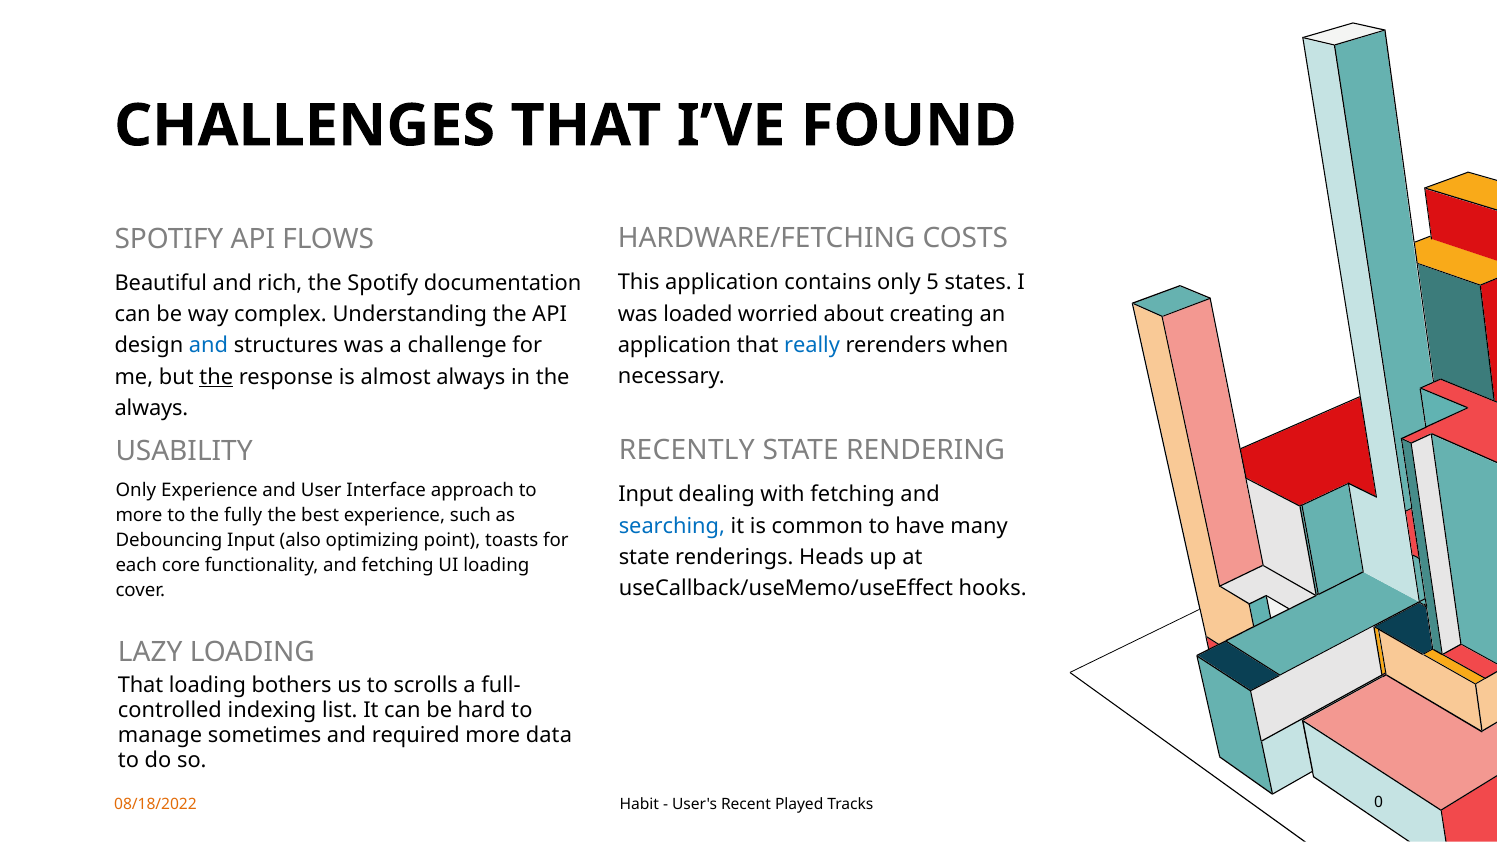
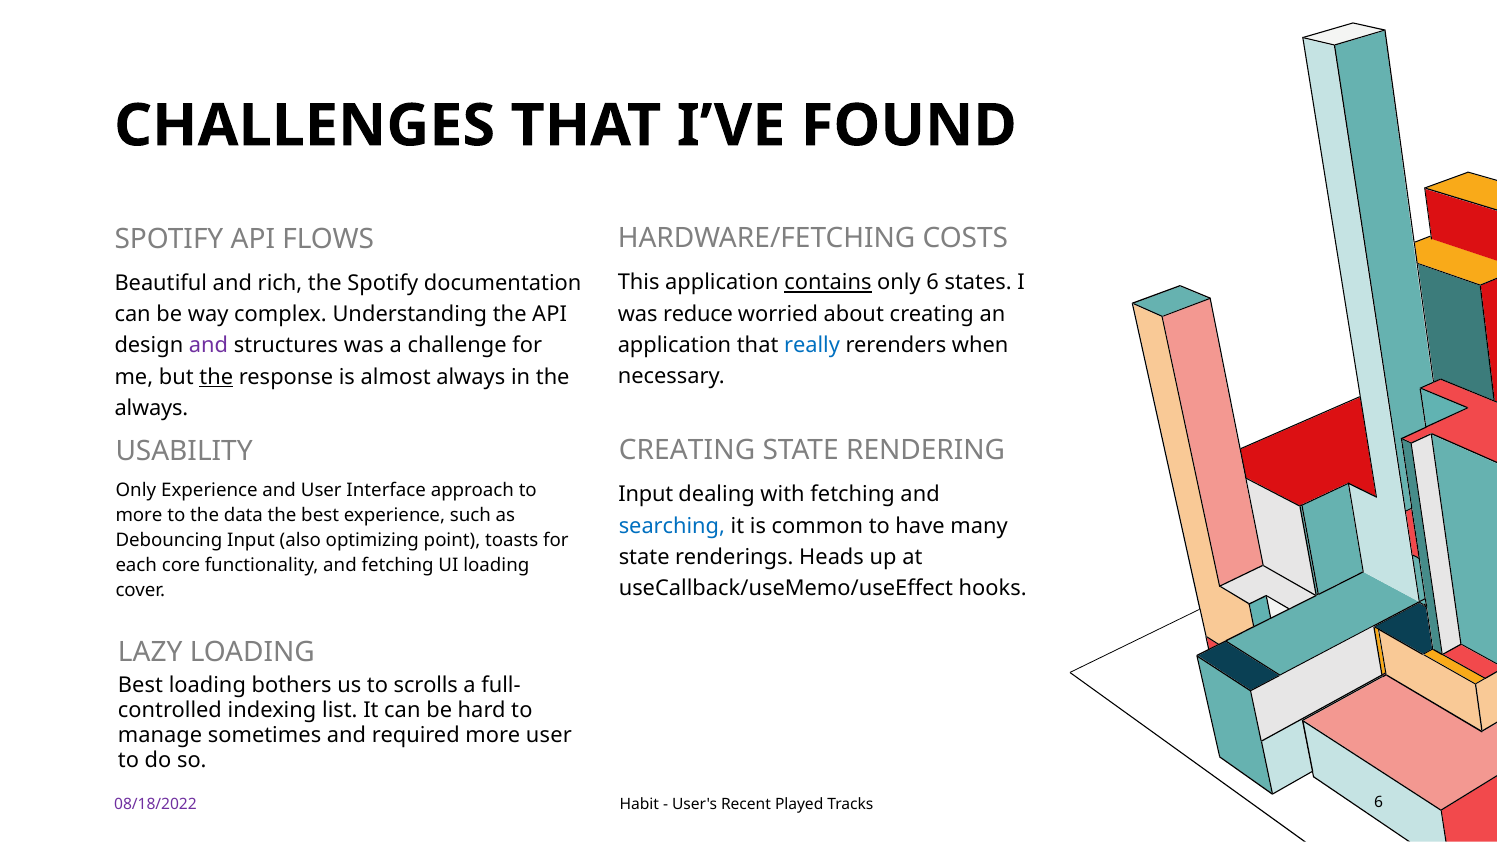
contains underline: none -> present (828, 283)
only 5: 5 -> 6 (933, 283)
loaded: loaded -> reduce (698, 314)
and colour: blue -> purple (209, 346)
RECENTLY: RECENTLY -> CREATING (687, 451)
fully: fully -> data (243, 516)
That: That -> Best (140, 685)
more data: data -> user (549, 735)
08/18/2022 colour: orange -> purple (155, 804)
Tracks 0: 0 -> 6 (1378, 803)
